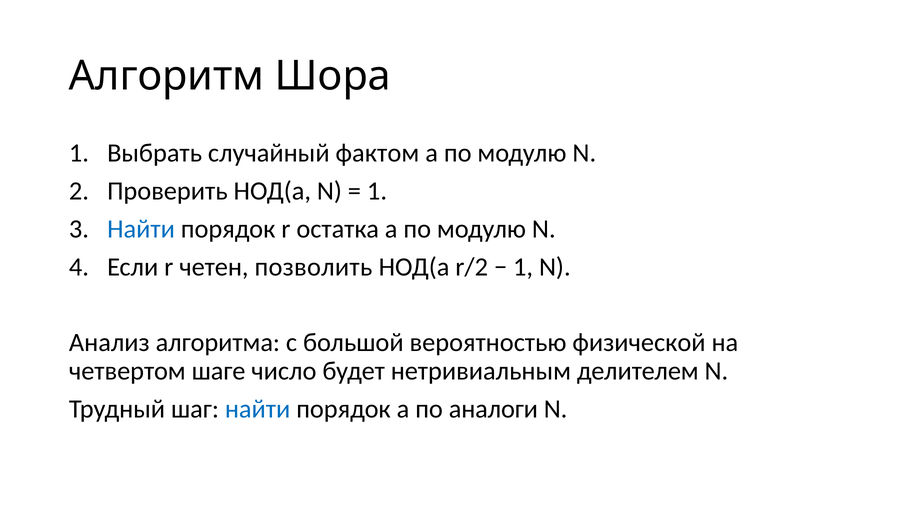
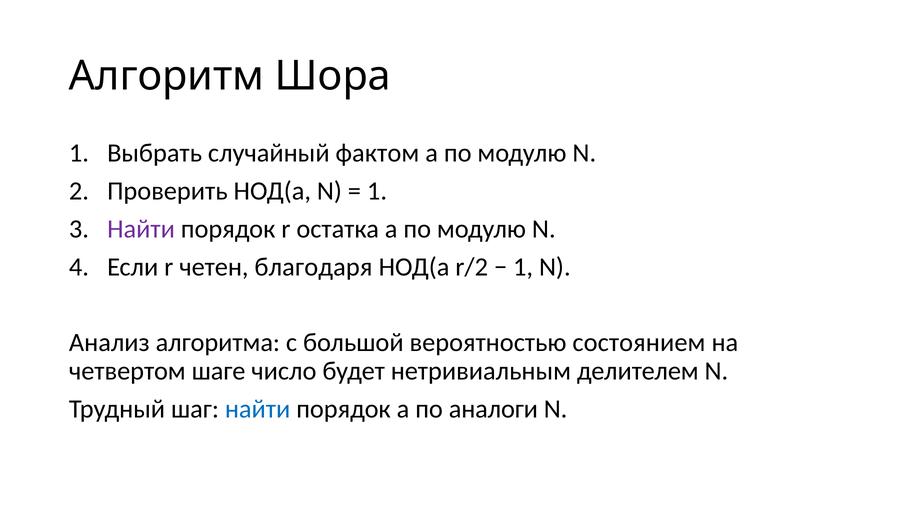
Найти colour: blue -> purple (141, 229)
позволить: позволить -> благодаря (313, 267)
физической: физической -> состоянием (639, 343)
